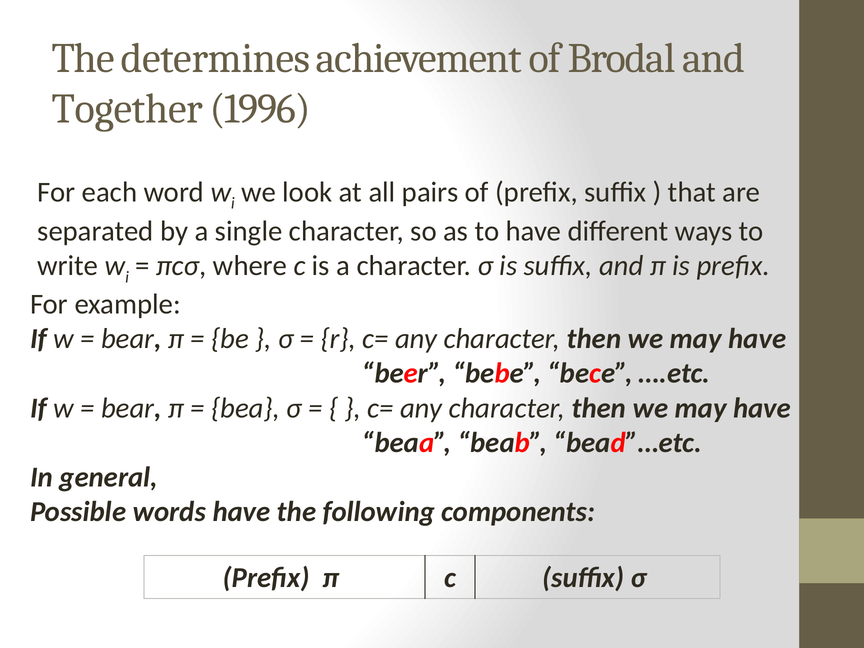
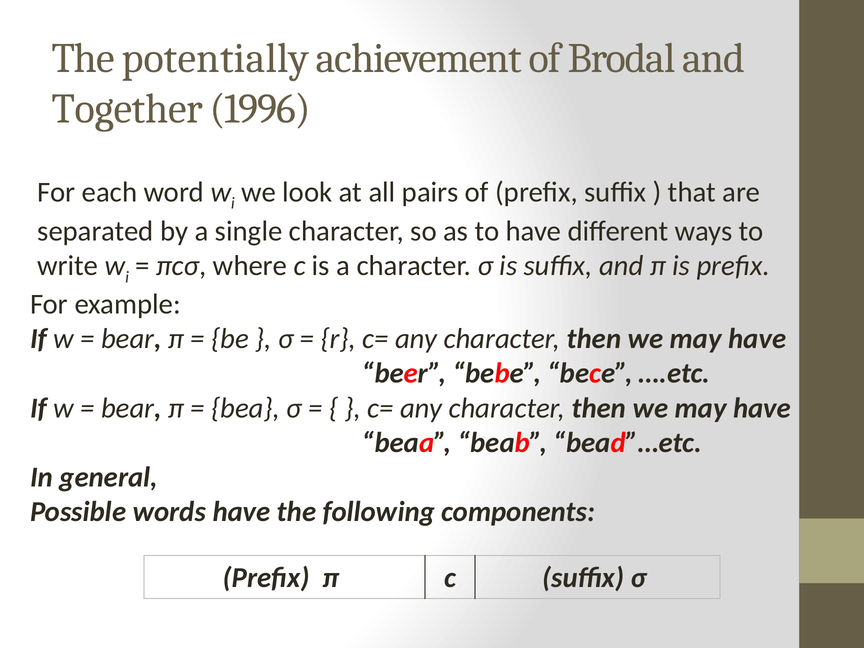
determines: determines -> potentially (215, 58)
